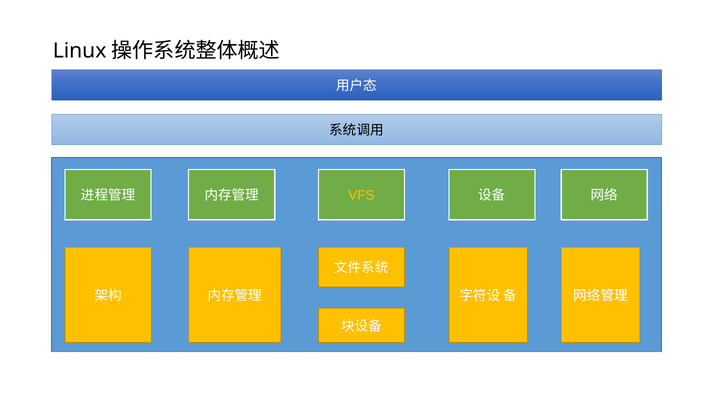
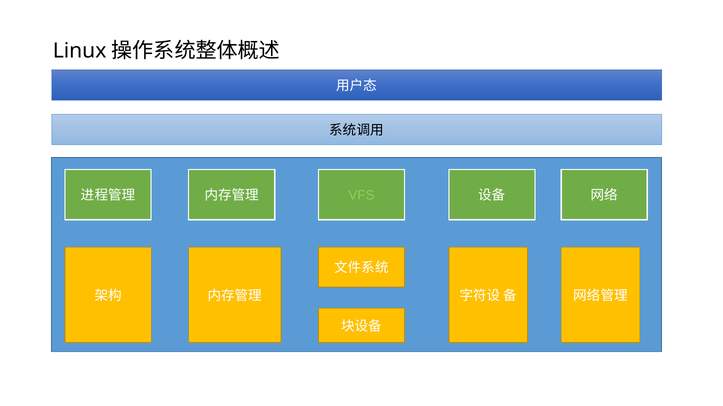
VFS colour: yellow -> light green (361, 196)
